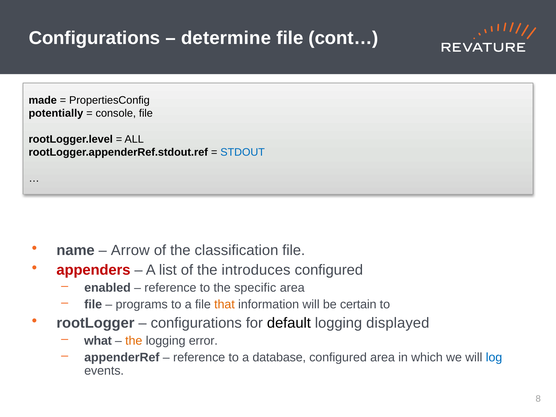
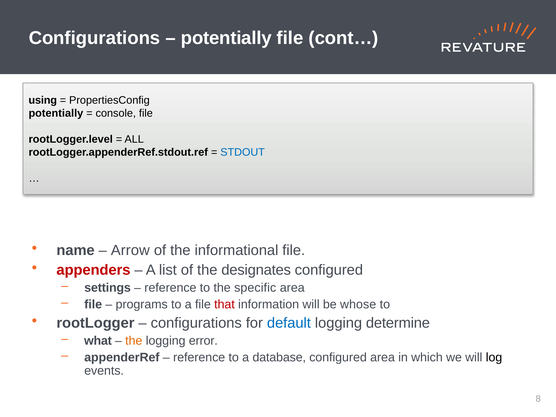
determine: determine -> potentially (226, 38)
made: made -> using (43, 100)
classification: classification -> informational (236, 250)
introduces: introduces -> designates (256, 270)
enabled: enabled -> settings (108, 288)
that colour: orange -> red (224, 304)
certain: certain -> whose (358, 304)
default colour: black -> blue (289, 323)
displayed: displayed -> determine (398, 323)
log colour: blue -> black (494, 357)
